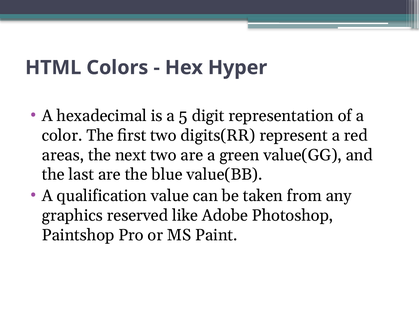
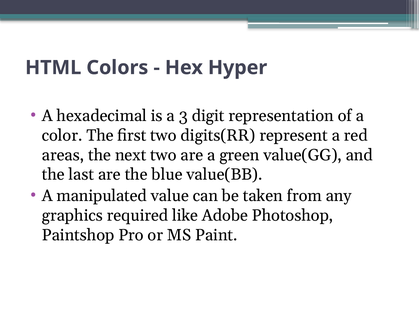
5: 5 -> 3 (183, 116)
qualification: qualification -> manipulated (102, 196)
reserved: reserved -> required (138, 216)
